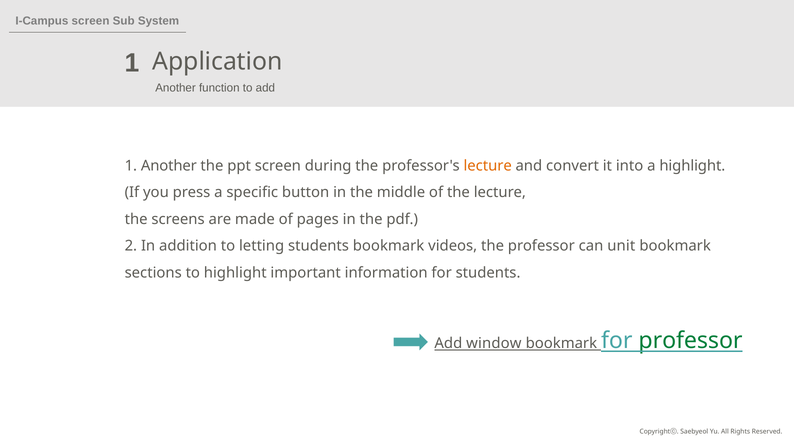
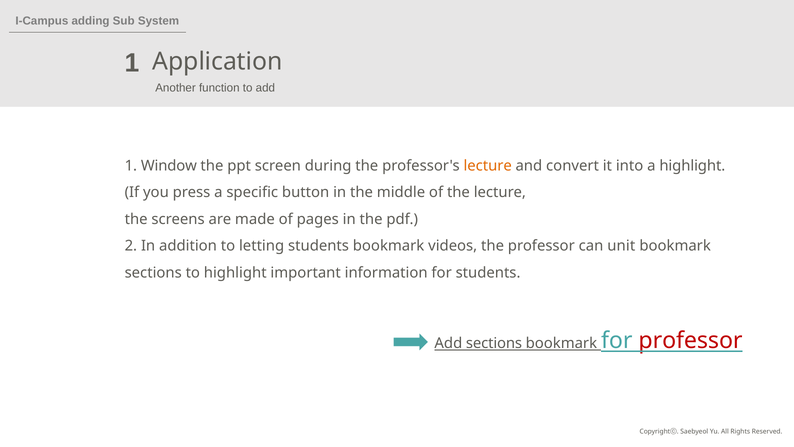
I-Campus screen: screen -> adding (91, 21)
1 Another: Another -> Window (169, 165)
Add window: window -> sections (494, 343)
professor colour: green -> red (690, 340)
